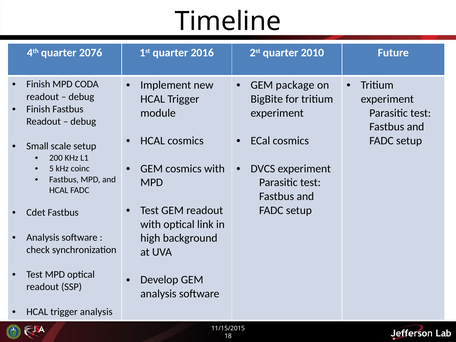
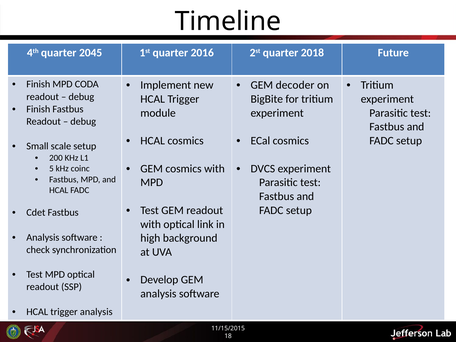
2076: 2076 -> 2045 (91, 53)
2010: 2010 -> 2018 (312, 53)
package: package -> decoder (295, 85)
